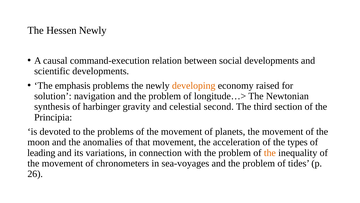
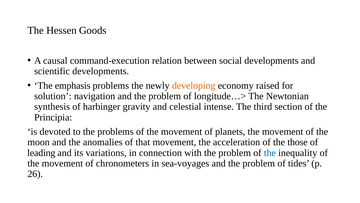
Hessen Newly: Newly -> Goods (93, 30)
second: second -> intense (219, 106)
types: types -> those (298, 142)
the colour: orange -> blue (270, 152)
